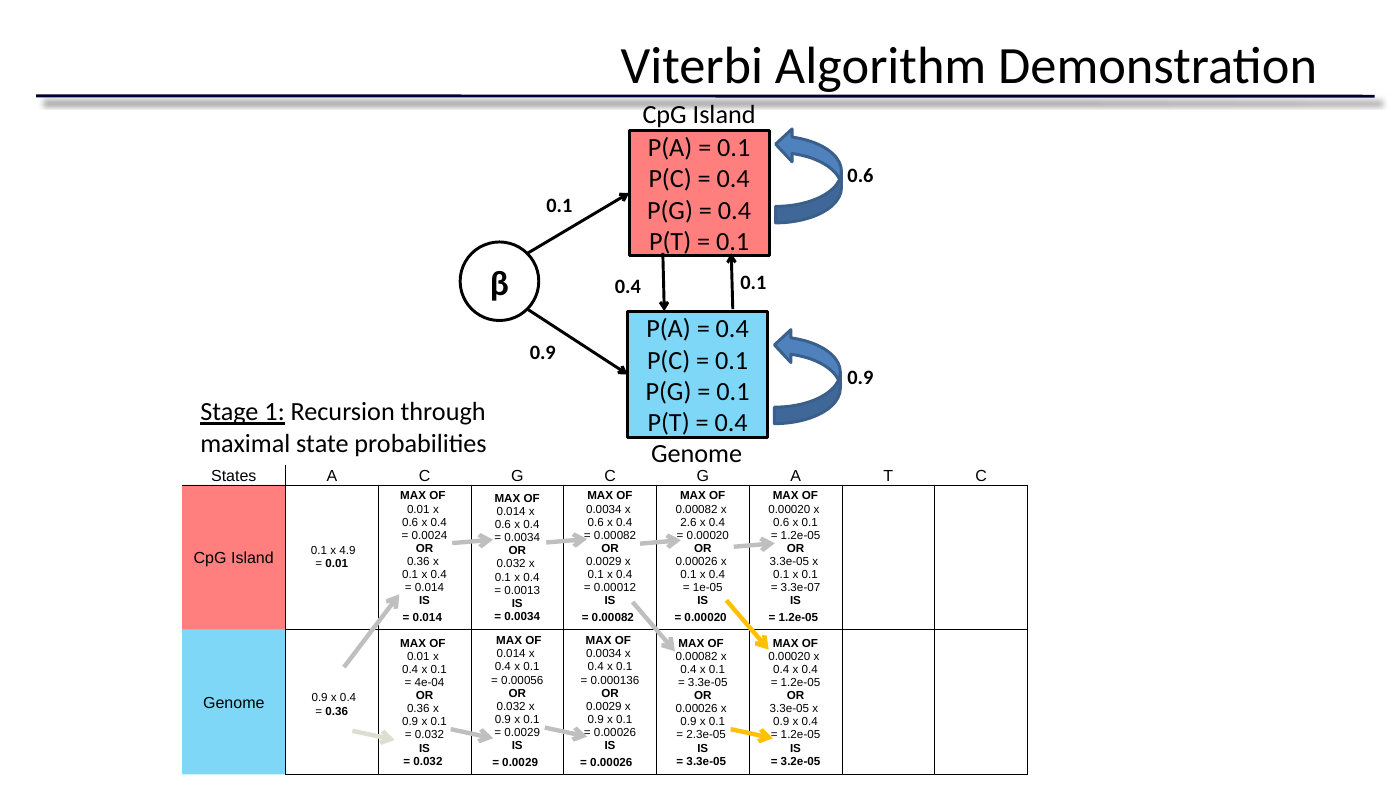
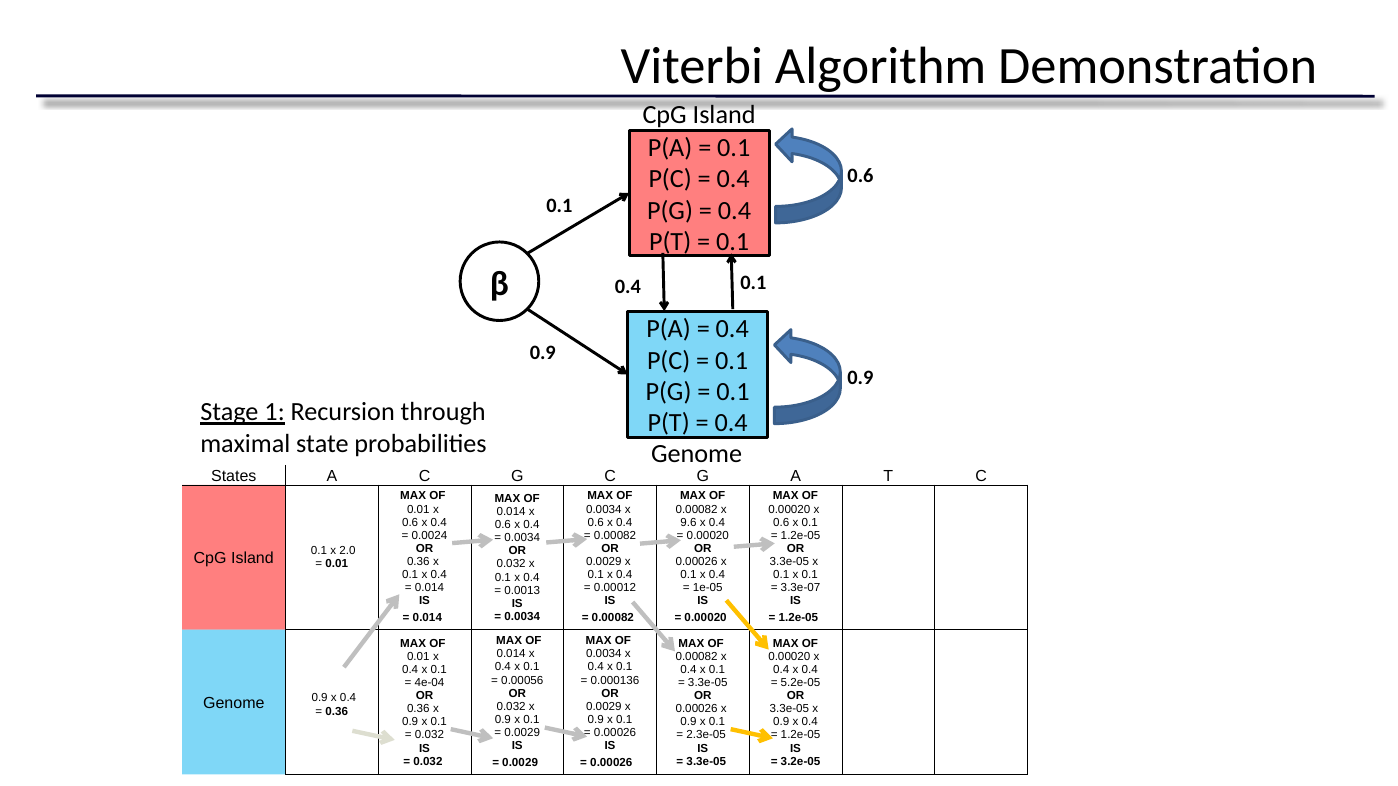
2.6: 2.6 -> 9.6 (688, 523)
4.9: 4.9 -> 2.0 (347, 551)
1.2e-05: 1.2e-05 -> 5.2e-05 (801, 683)
